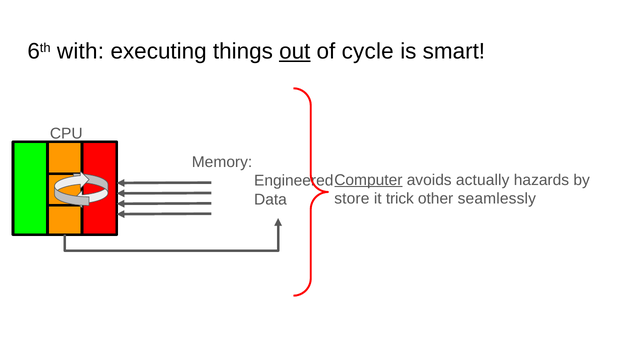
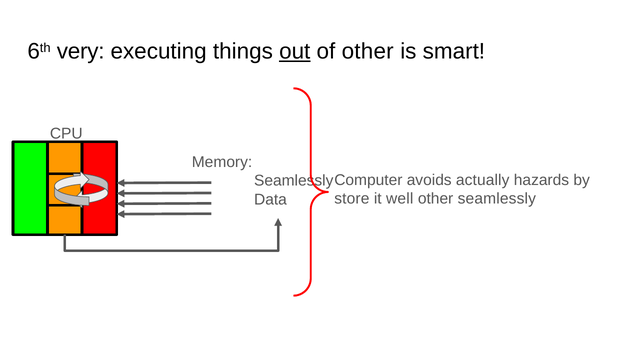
with: with -> very (81, 52)
of cycle: cycle -> other (368, 52)
Computer underline: present -> none (368, 180)
Engineered: Engineered -> Seamlessly (294, 181)
trick: trick -> well (400, 199)
